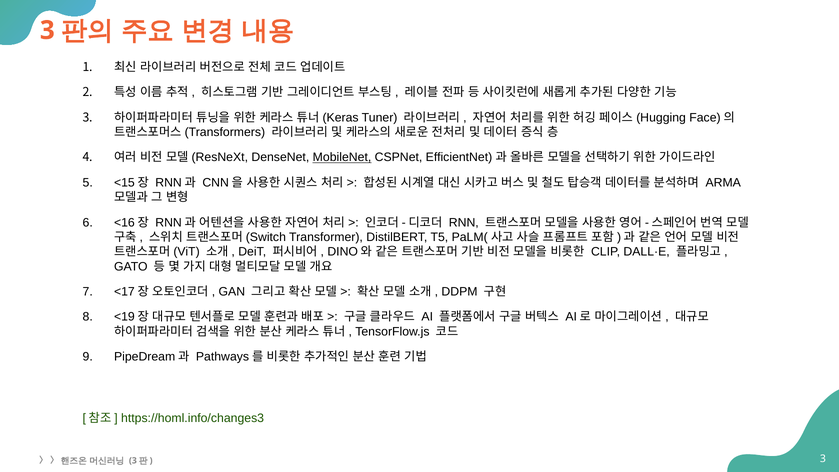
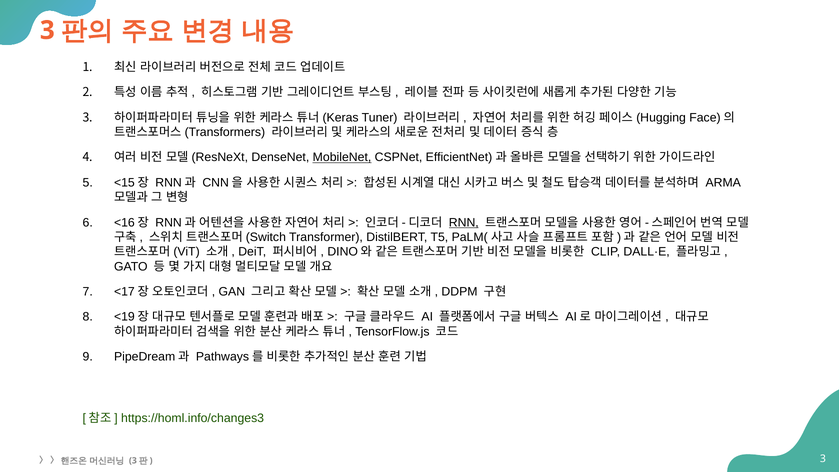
RNN underline: none -> present (464, 222)
